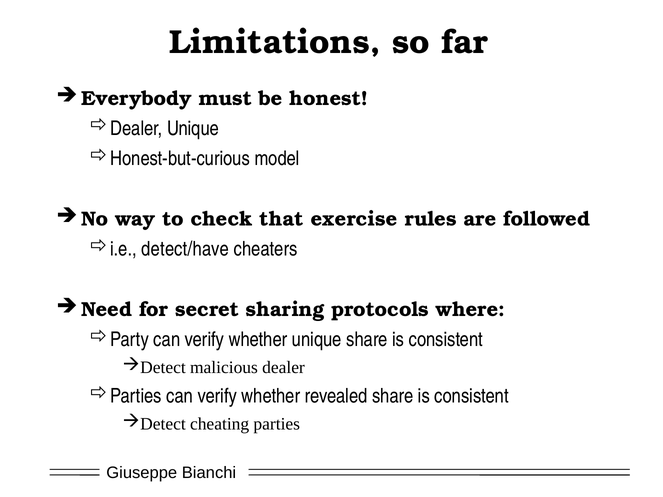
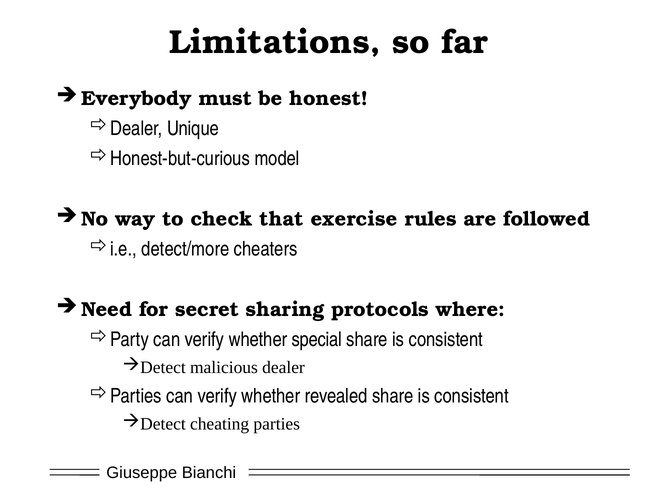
detect/have: detect/have -> detect/more (185, 249)
whether unique: unique -> special (317, 340)
